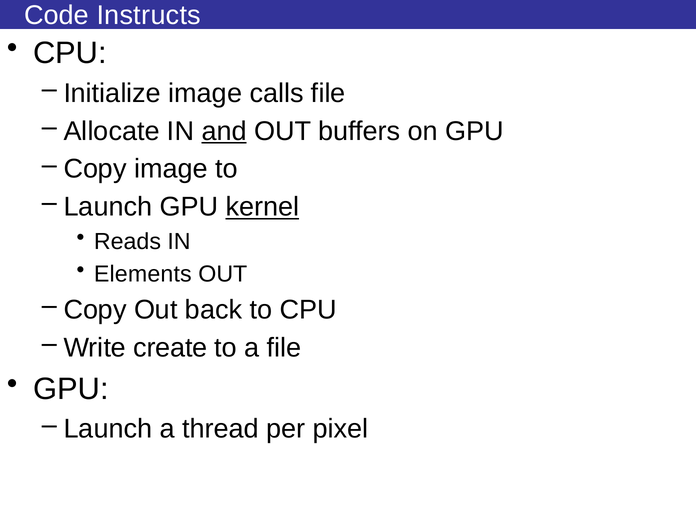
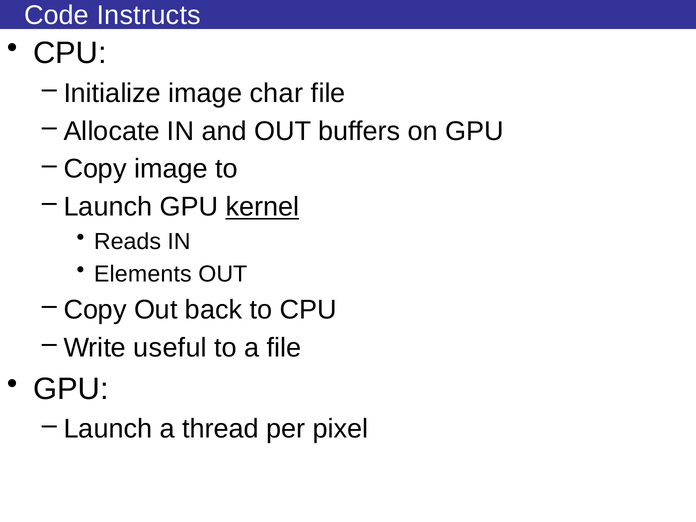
calls: calls -> char (276, 93)
and underline: present -> none (224, 131)
create: create -> useful (170, 348)
